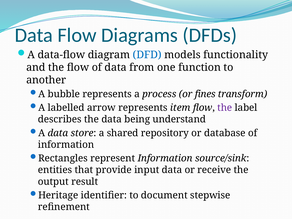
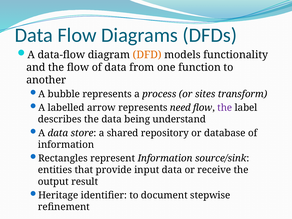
DFD colour: blue -> orange (147, 55)
fines: fines -> sites (205, 94)
item: item -> need (180, 108)
